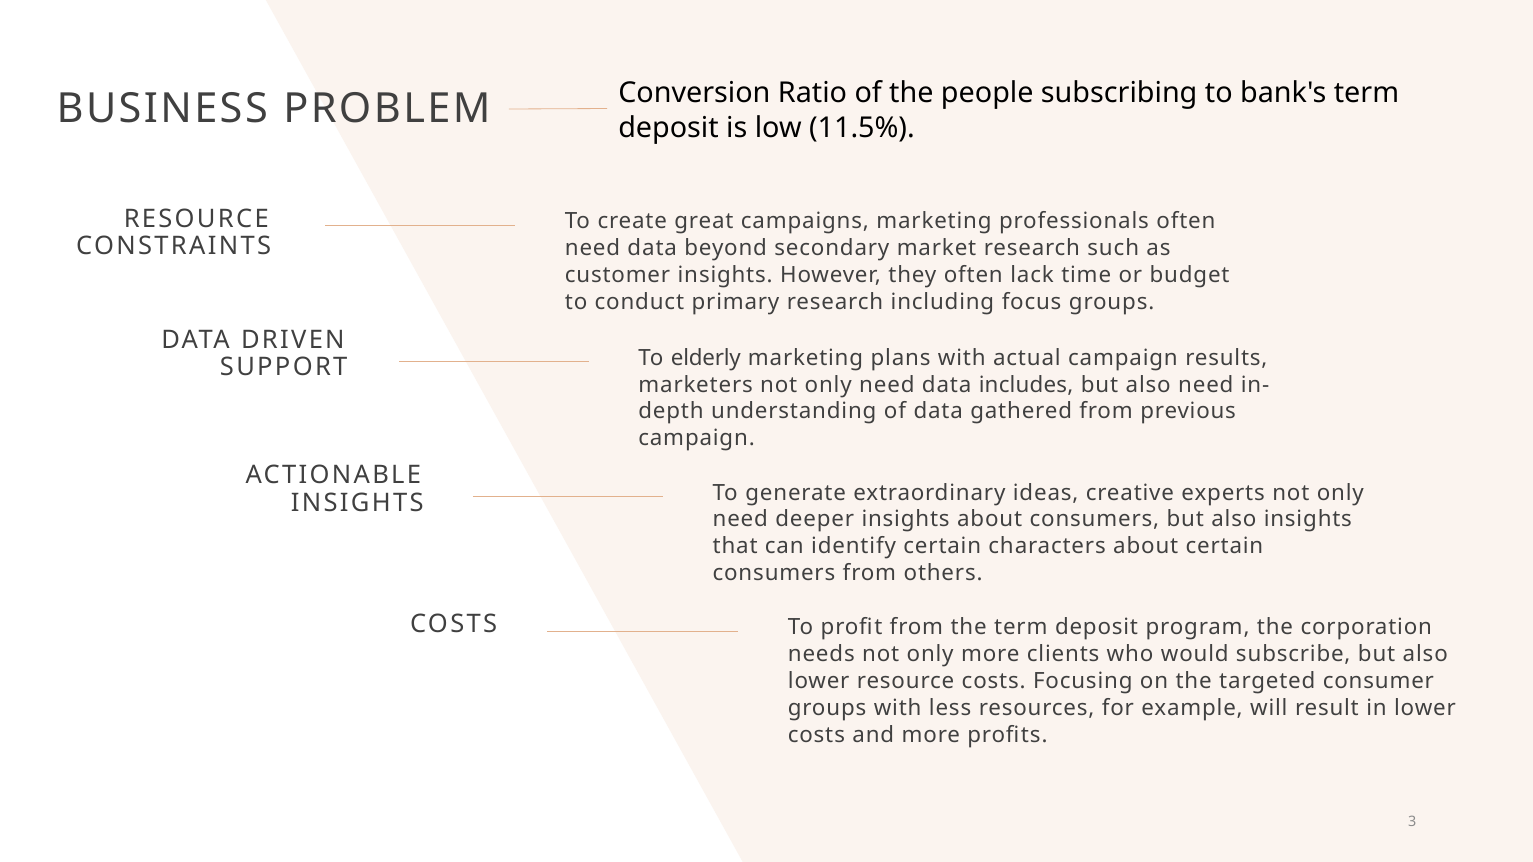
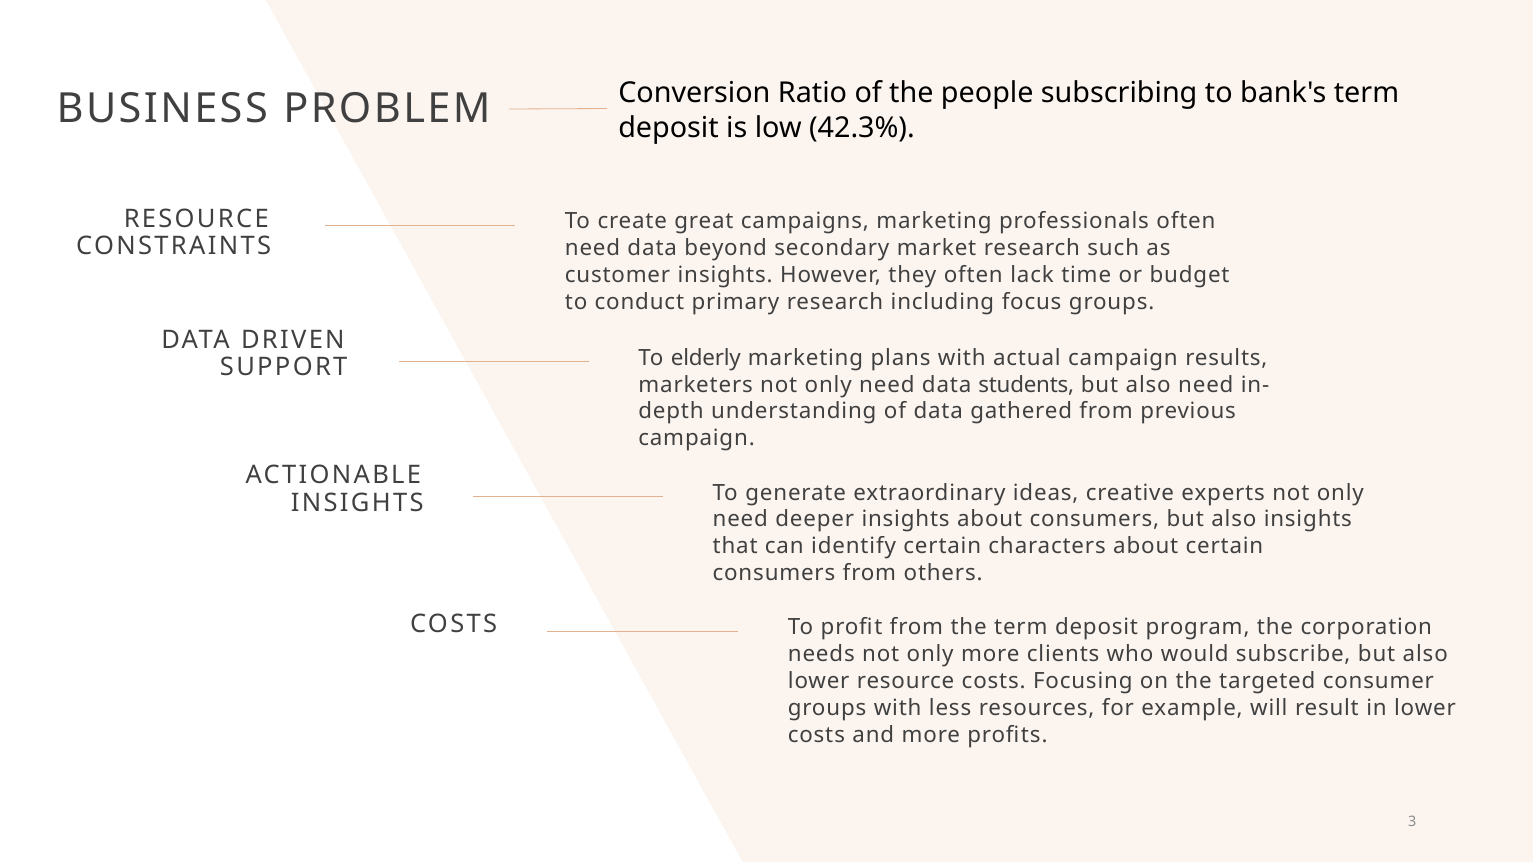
11.5%: 11.5% -> 42.3% (862, 128)
includes: includes -> students (1026, 385)
